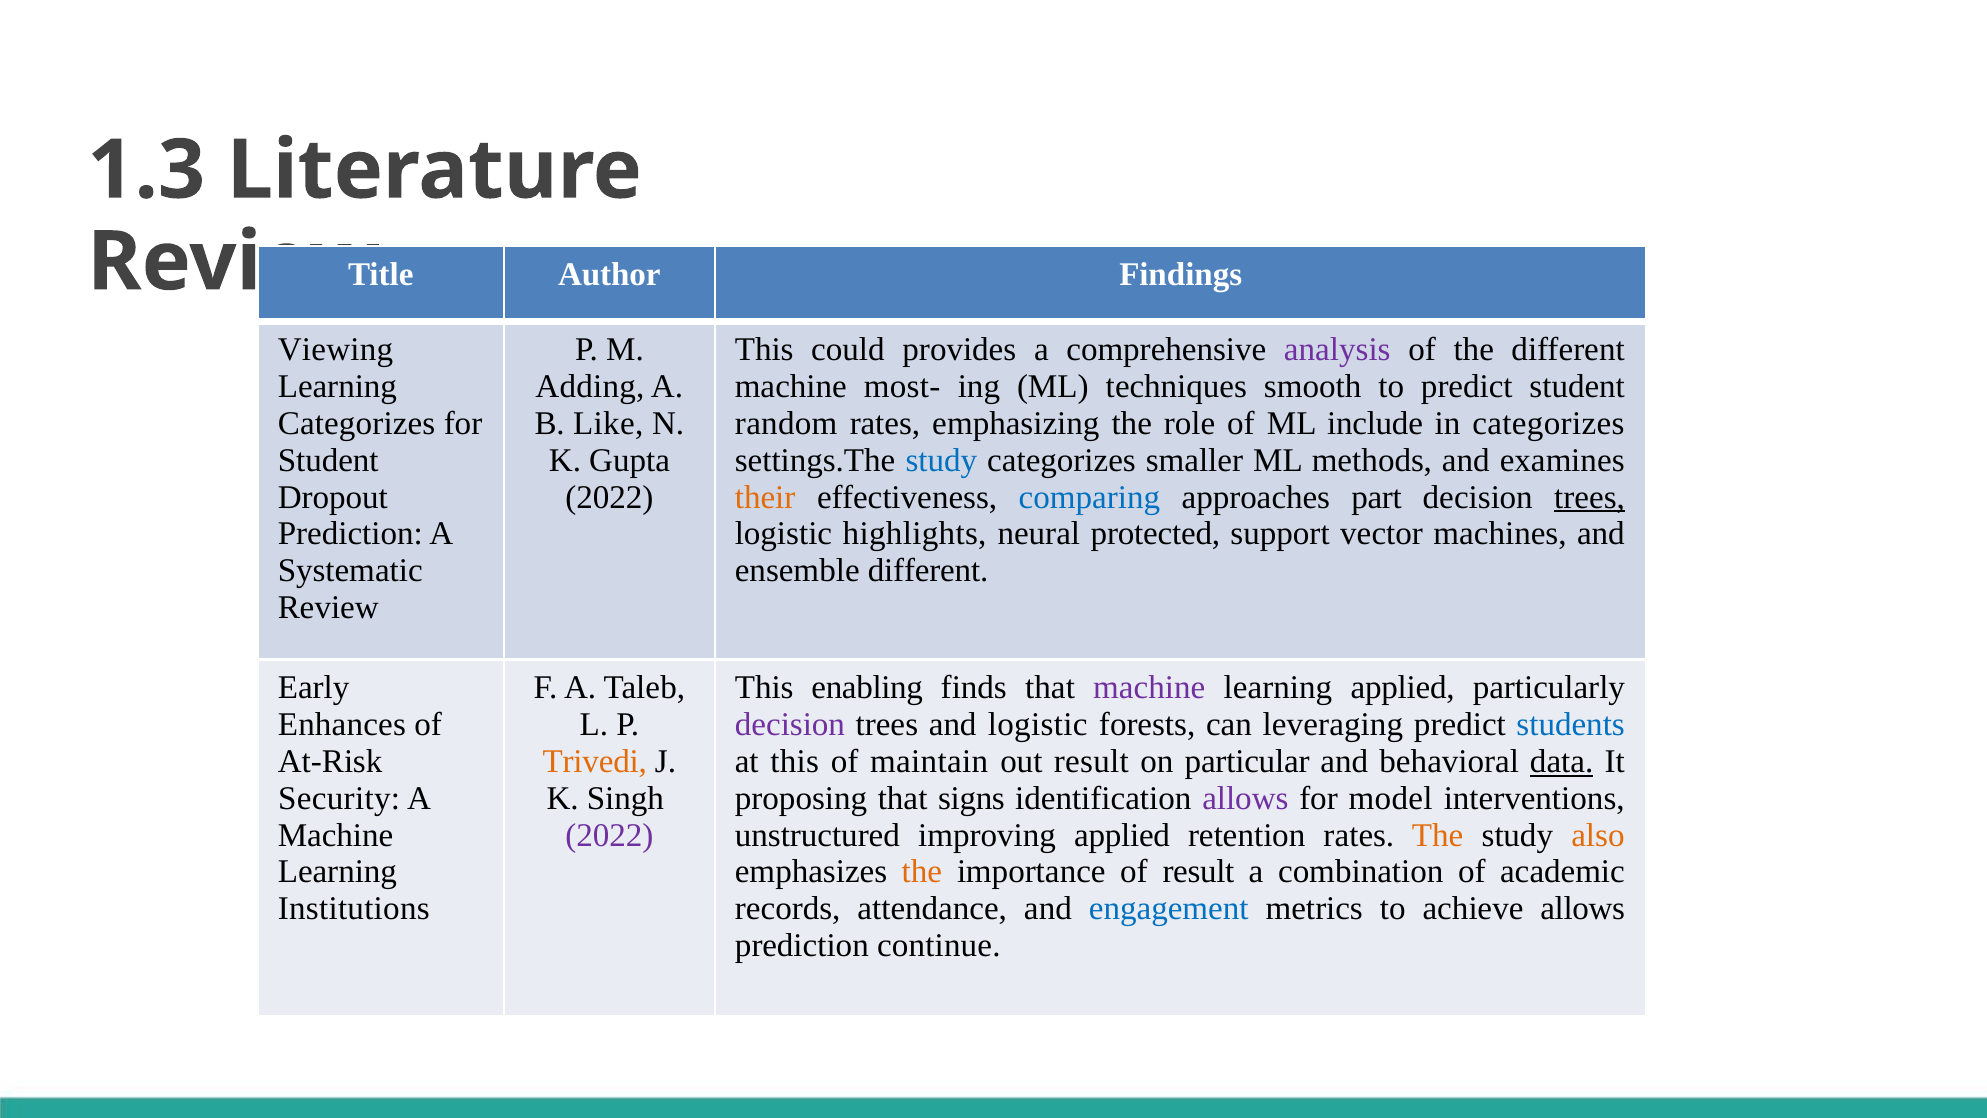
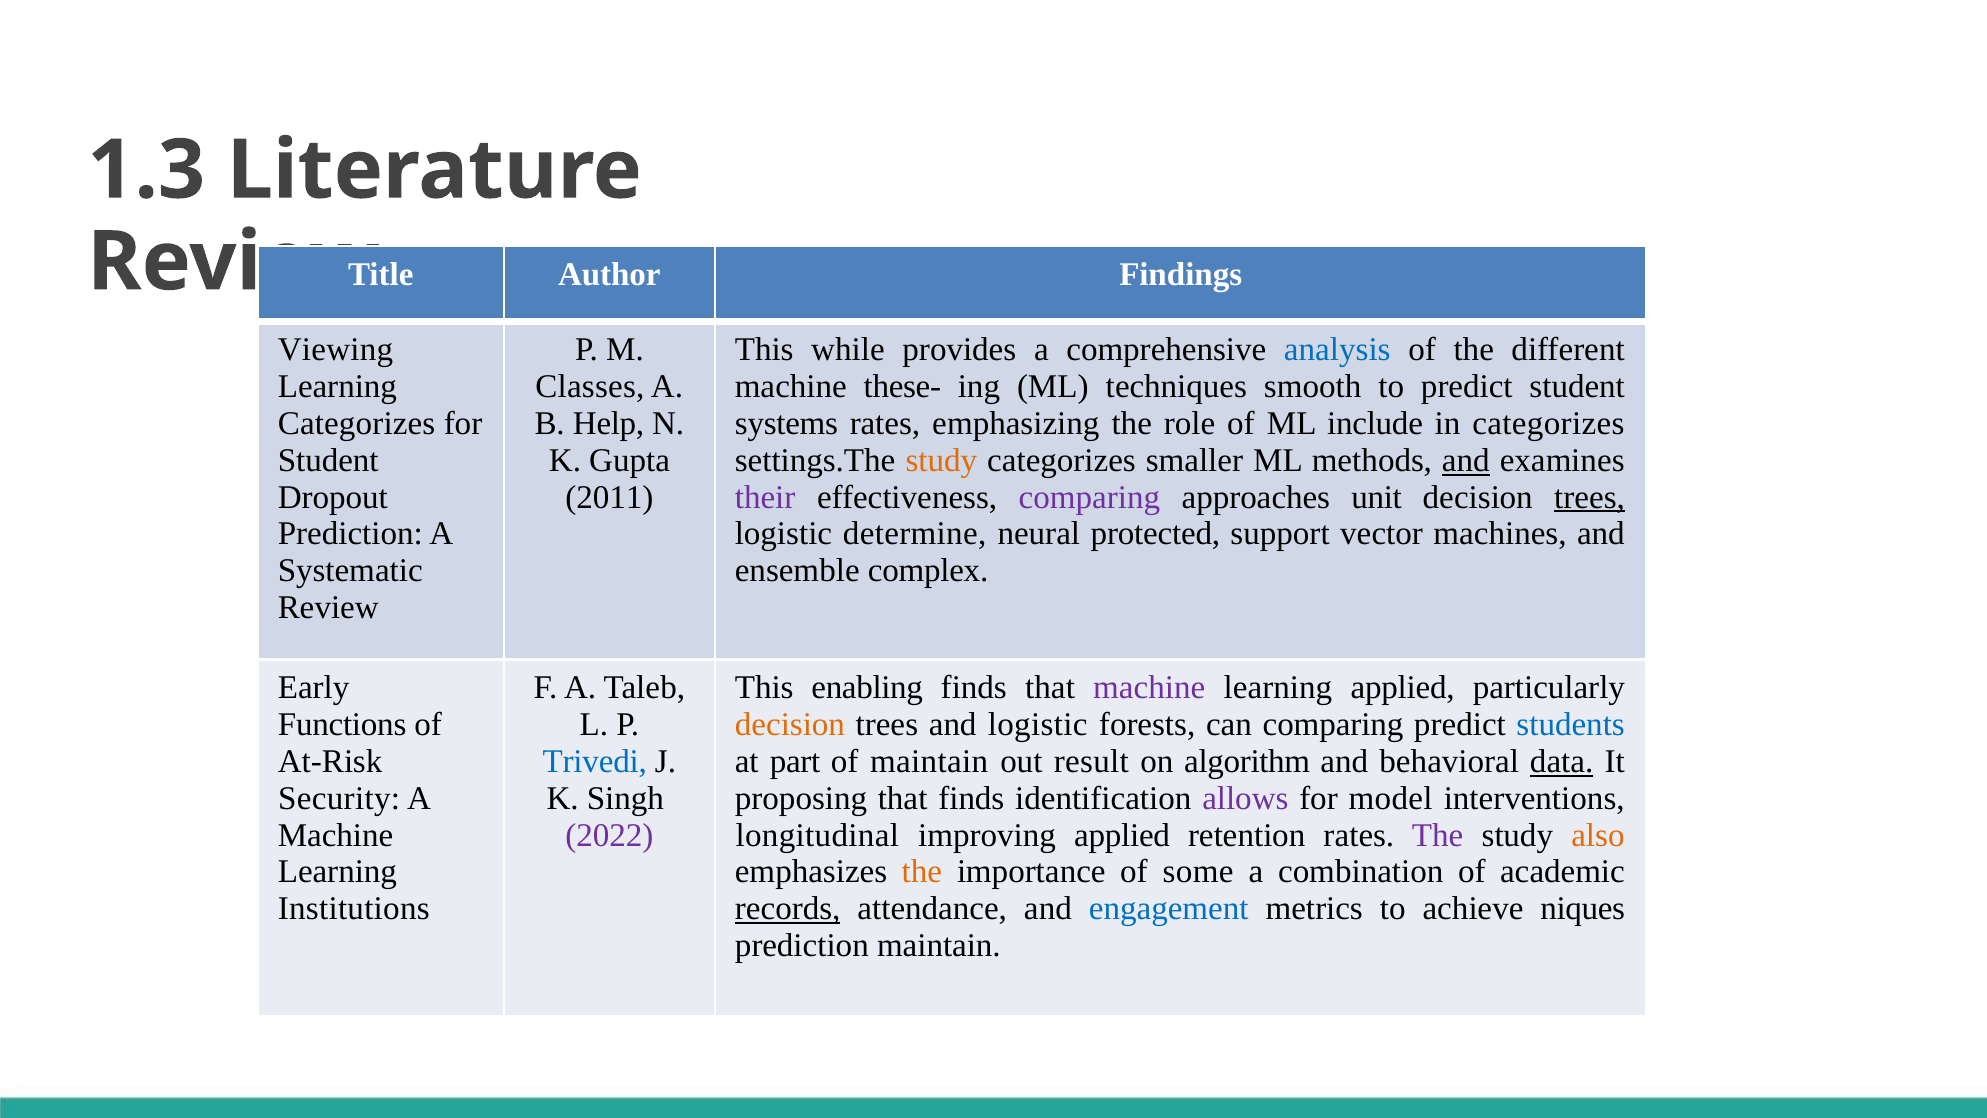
could: could -> while (848, 350)
analysis colour: purple -> blue (1337, 350)
Adding: Adding -> Classes (590, 387)
most-: most- -> these- (902, 387)
Like: Like -> Help (609, 423)
random: random -> systems (786, 423)
study colour: blue -> orange (941, 460)
and underline: none -> present (1466, 460)
2022: 2022 -> 2011 (609, 497)
their colour: orange -> purple (765, 497)
comparing colour: blue -> purple (1089, 497)
part: part -> unit (1377, 497)
highlights: highlights -> determine (915, 534)
ensemble different: different -> complex (928, 571)
Enhances: Enhances -> Functions (342, 725)
decision colour: purple -> orange (790, 725)
can leveraging: leveraging -> comparing (1333, 725)
Trivedi colour: orange -> blue (595, 761)
at this: this -> part (795, 761)
particular: particular -> algorithm (1247, 761)
that signs: signs -> finds (971, 798)
unstructured: unstructured -> longitudinal (817, 835)
The colour: orange -> purple (1438, 835)
of result: result -> some (1198, 872)
records underline: none -> present (788, 908)
achieve allows: allows -> niques (1583, 908)
prediction continue: continue -> maintain (939, 945)
